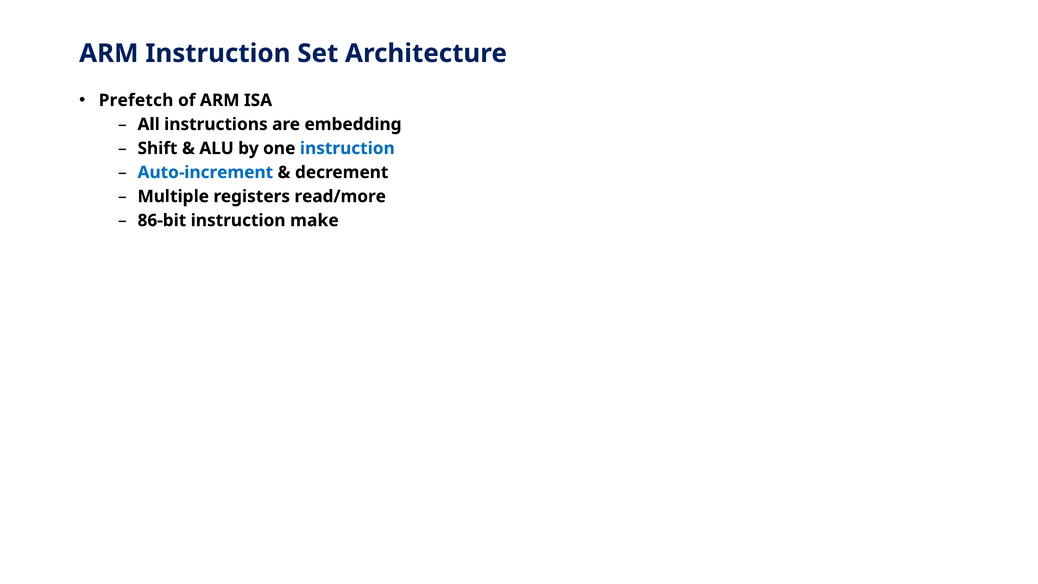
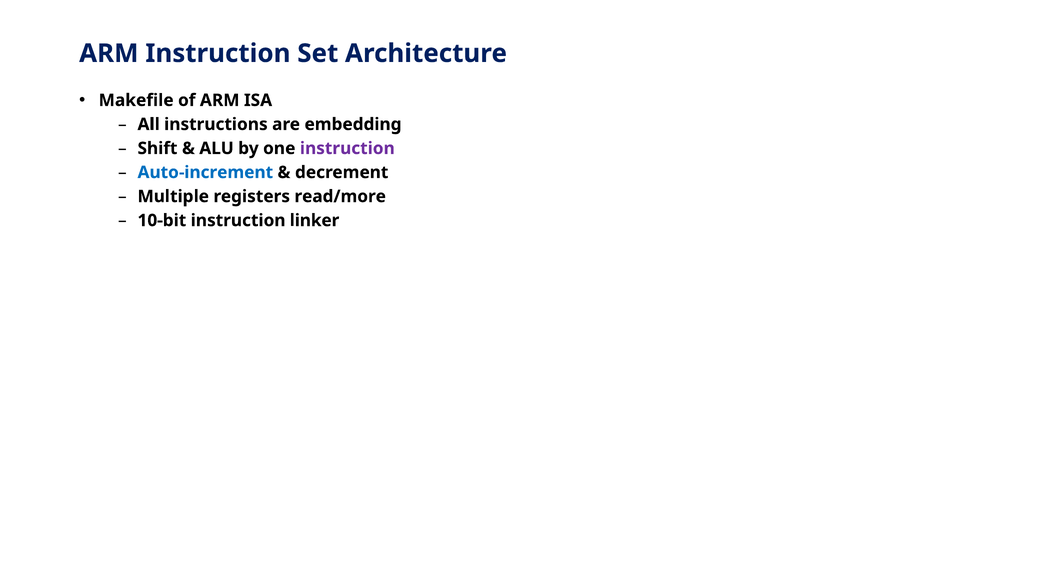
Prefetch: Prefetch -> Makefile (136, 100)
instruction colour: blue -> purple (347, 148)
86-bit: 86-bit -> 10-bit (162, 220)
make: make -> linker (315, 220)
